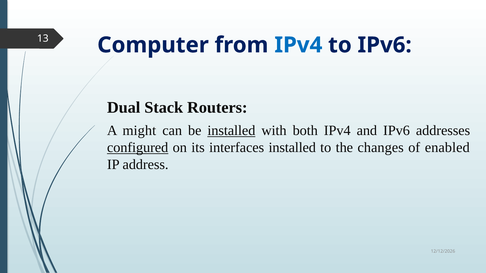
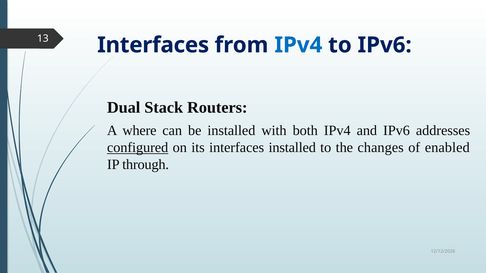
Computer: Computer -> Interfaces (153, 45)
might: might -> where (139, 131)
installed underline: present -> none (231, 131)
address: address -> through (146, 165)
